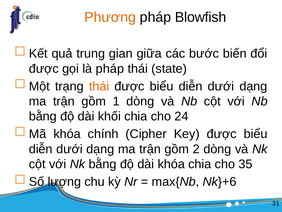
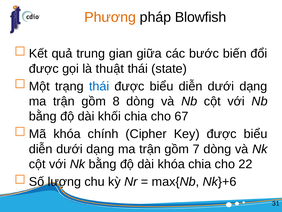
là pháp: pháp -> thuật (110, 69)
thái colour: orange -> blue (99, 86)
1: 1 -> 8 (116, 101)
24: 24 -> 67 (181, 116)
2: 2 -> 7 (196, 149)
35: 35 -> 22 (245, 164)
